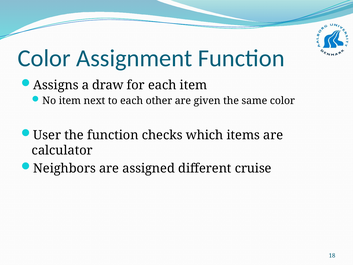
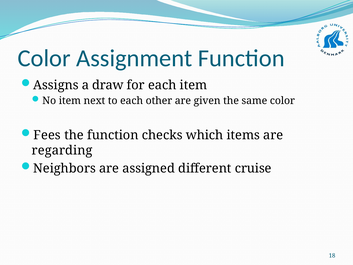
User: User -> Fees (47, 135)
calculator: calculator -> regarding (62, 150)
